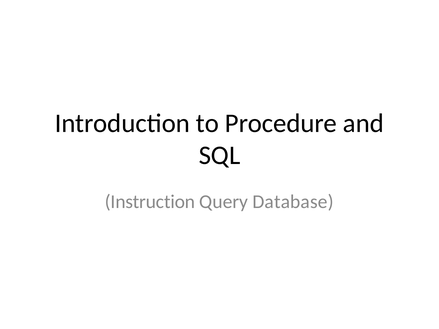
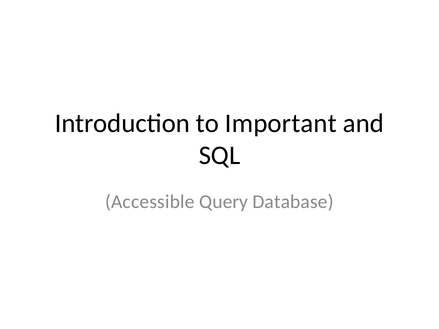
Procedure: Procedure -> Important (281, 123)
Instruction: Instruction -> Accessible (150, 202)
